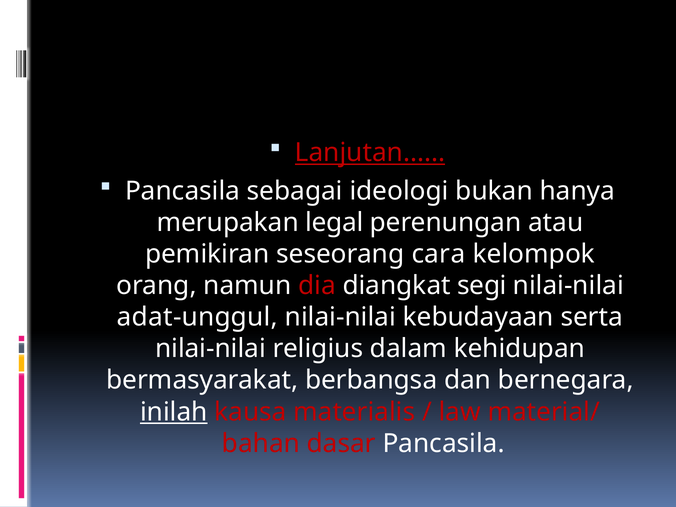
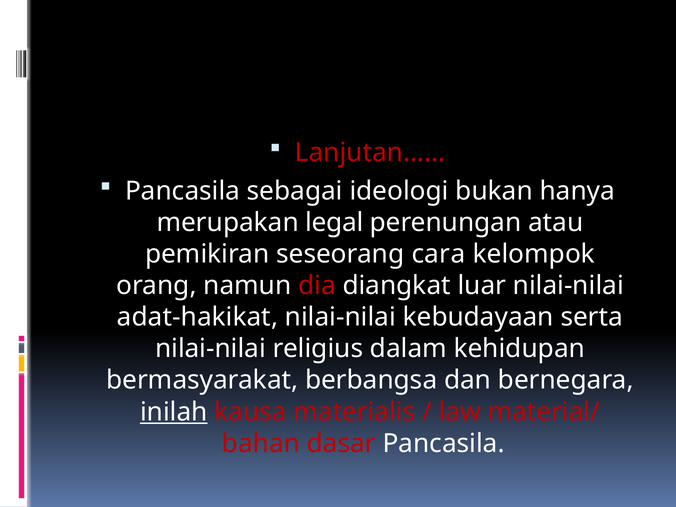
Lanjutan underline: present -> none (370, 153)
segi: segi -> luar (482, 286)
adat-unggul: adat-unggul -> adat-hakikat (198, 317)
